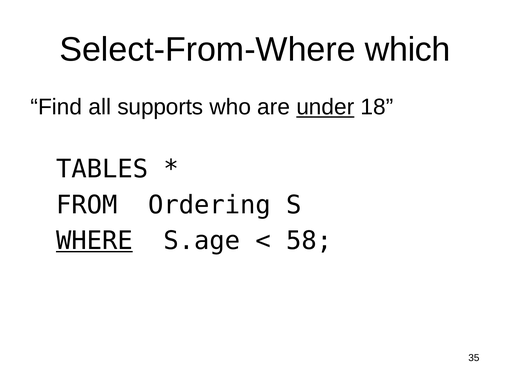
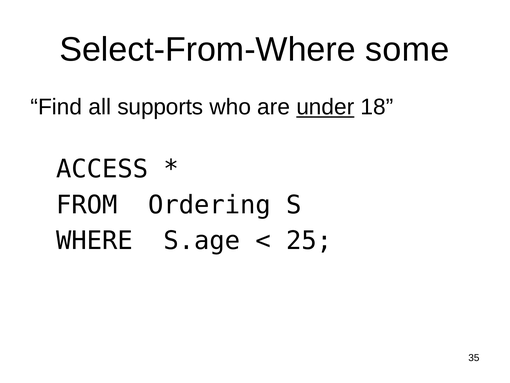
which: which -> some (407, 50)
TABLES: TABLES -> ACCESS (102, 169)
WHERE underline: present -> none (94, 240)
58: 58 -> 25 (309, 240)
